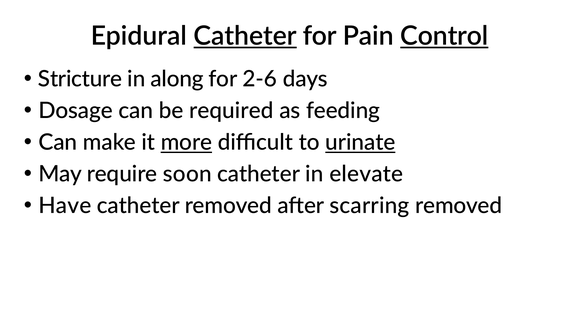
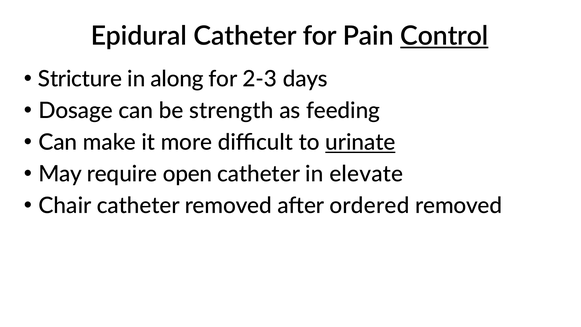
Catheter underline: present -> none (245, 36)
2-6: 2-6 -> 2-3 (260, 79)
required: required -> strength (231, 111)
more underline: present -> none (186, 142)
soon: soon -> open (188, 174)
Have: Have -> Chair (65, 206)
scarring: scarring -> ordered (369, 206)
